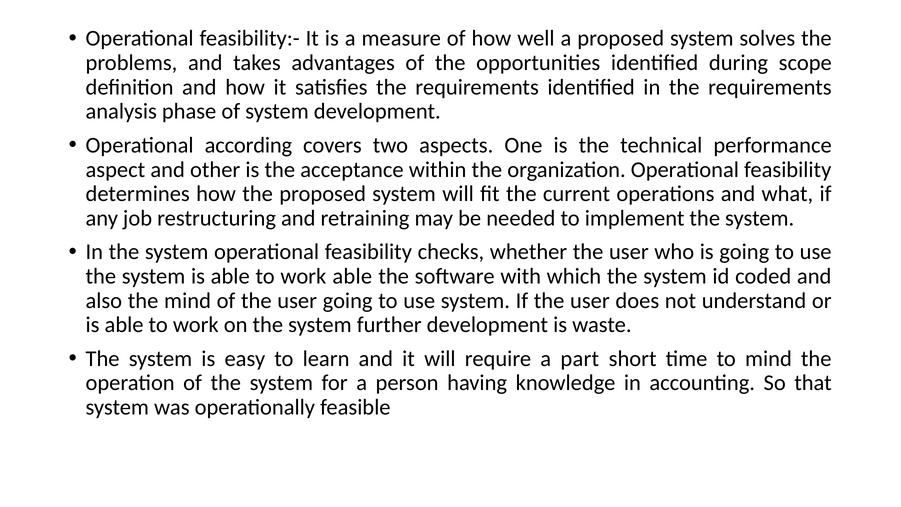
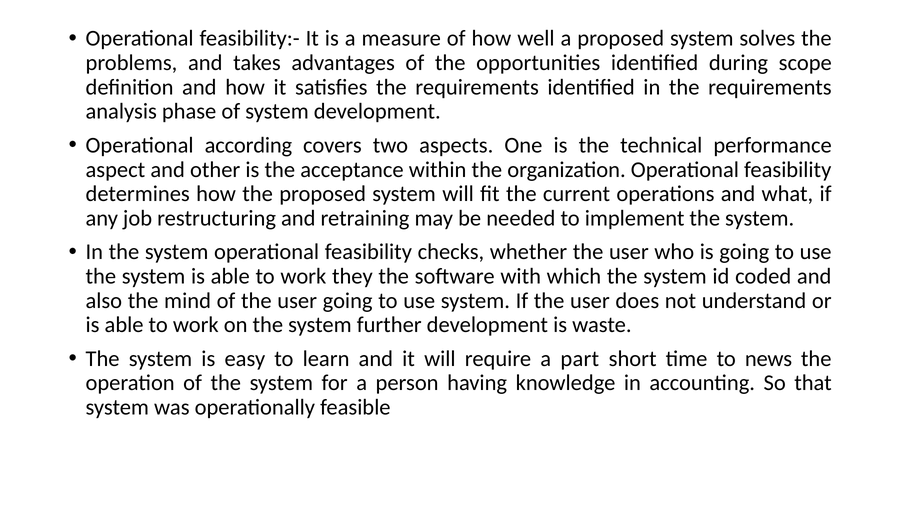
work able: able -> they (352, 276)
to mind: mind -> news (769, 359)
